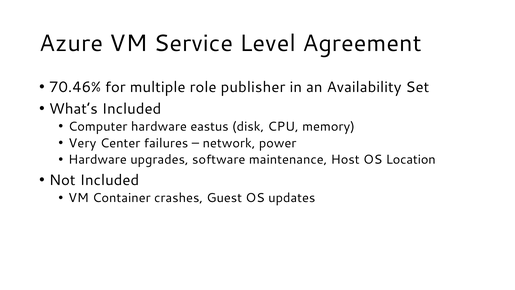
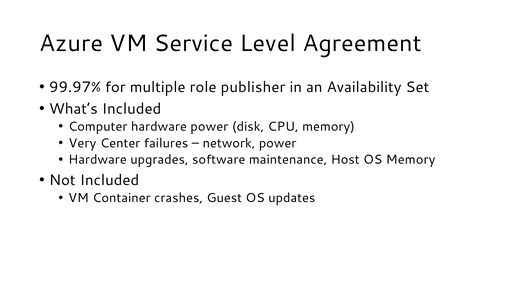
70.46%: 70.46% -> 99.97% (75, 87)
hardware eastus: eastus -> power (209, 126)
OS Location: Location -> Memory (411, 160)
